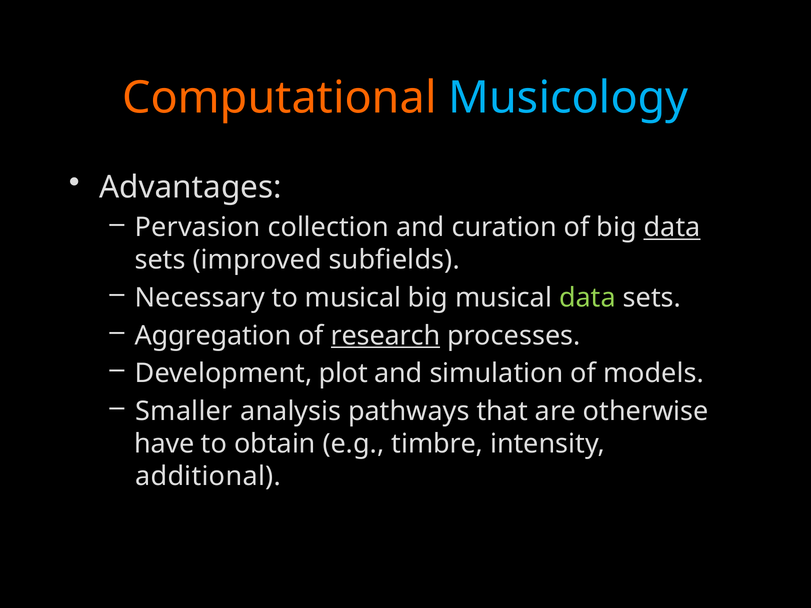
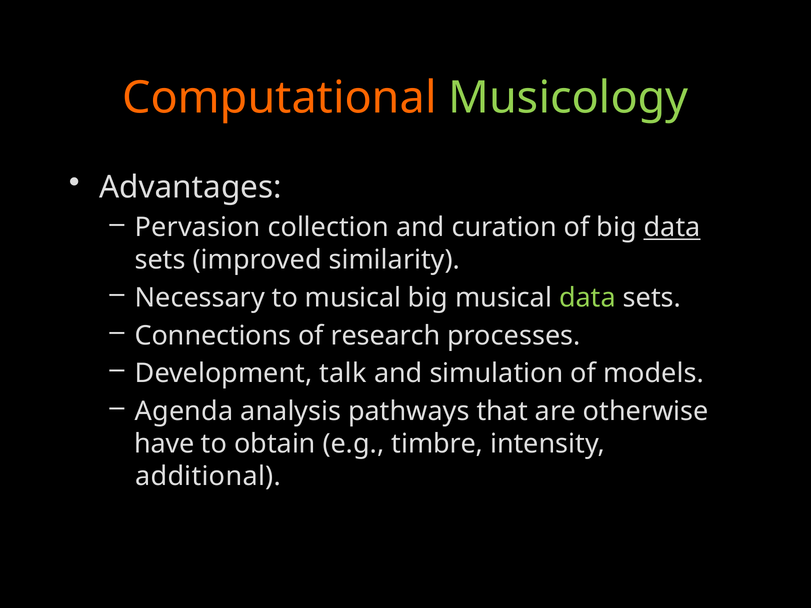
Musicology colour: light blue -> light green (568, 98)
subfields: subfields -> similarity (394, 260)
Aggregation: Aggregation -> Connections (213, 336)
research underline: present -> none (386, 336)
plot: plot -> talk (343, 374)
Smaller: Smaller -> Agenda (184, 411)
